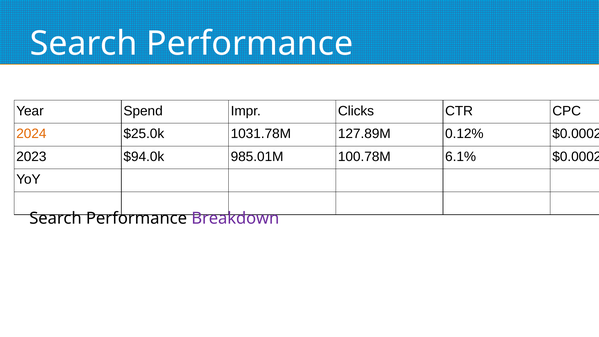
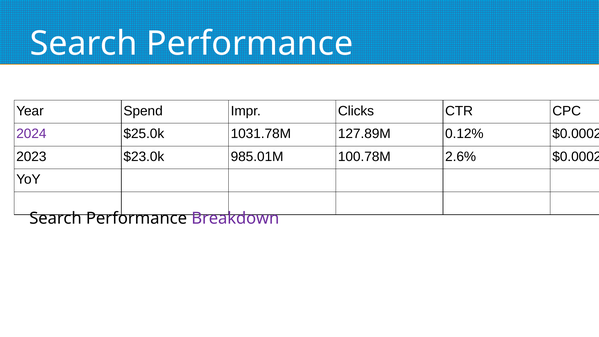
2024 colour: orange -> purple (31, 134)
$94.0k: $94.0k -> $23.0k (144, 157)
6.1%: 6.1% -> 2.6% (461, 157)
